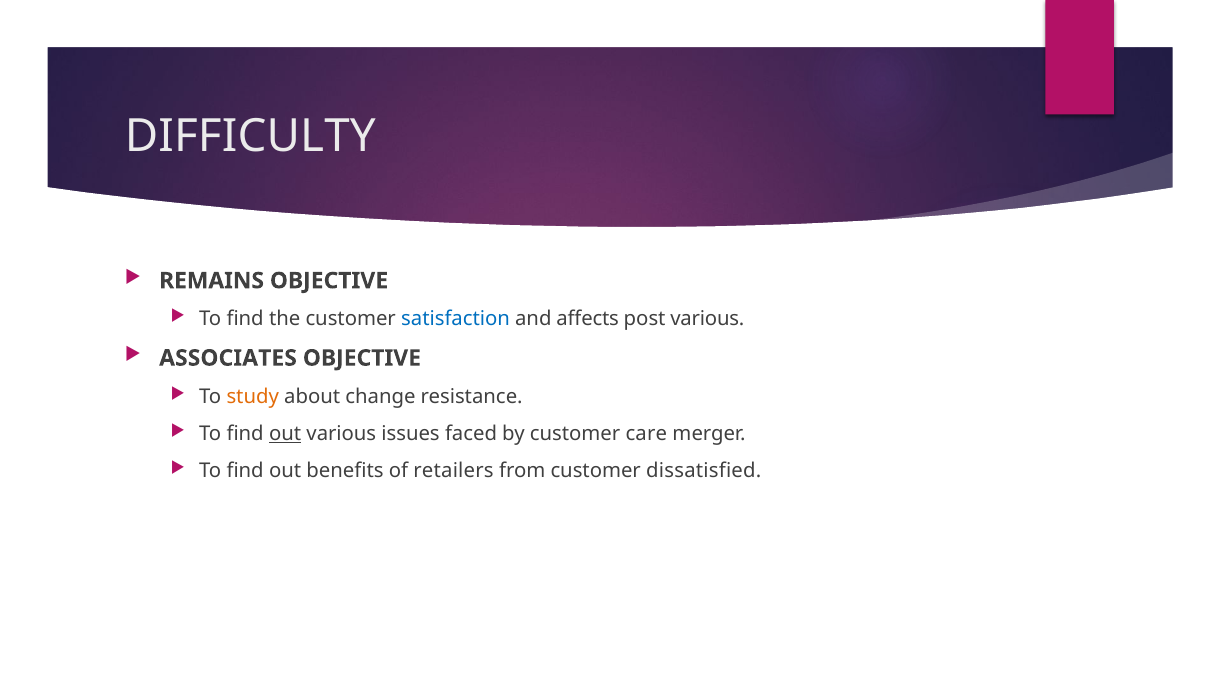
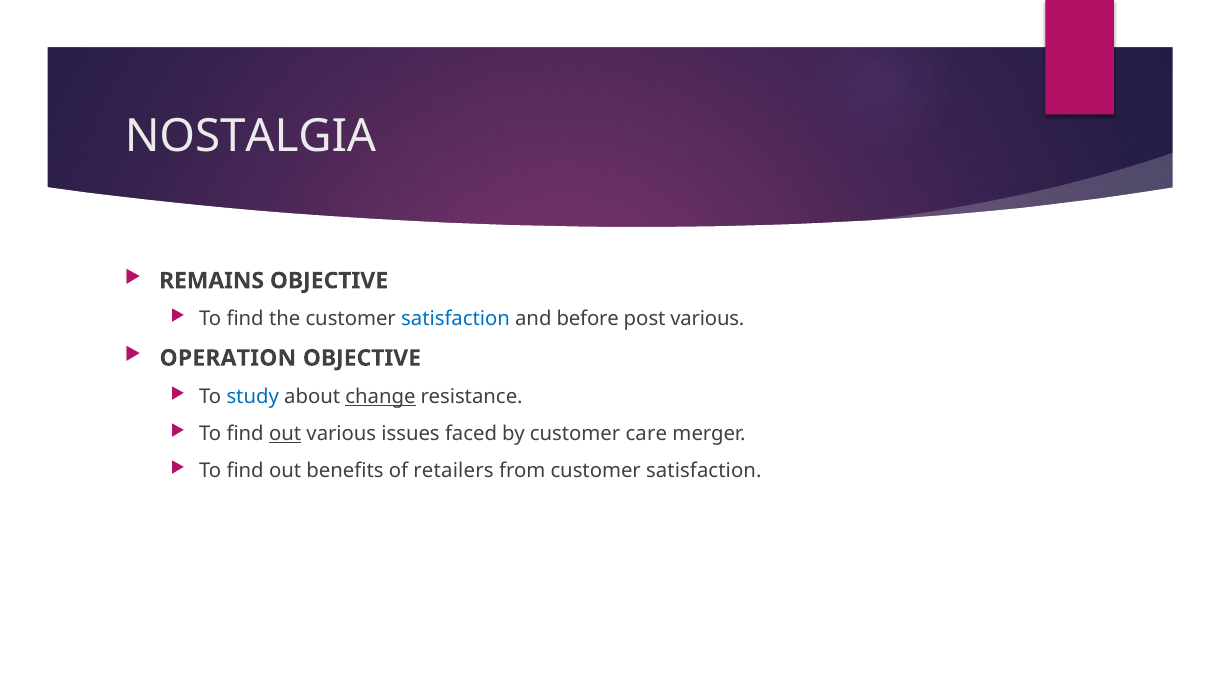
DIFFICULTY: DIFFICULTY -> NOSTALGIA (251, 136)
affects: affects -> before (588, 319)
ASSOCIATES: ASSOCIATES -> OPERATION (228, 358)
study colour: orange -> blue (253, 396)
change underline: none -> present (380, 396)
from customer dissatisfied: dissatisfied -> satisfaction (704, 471)
